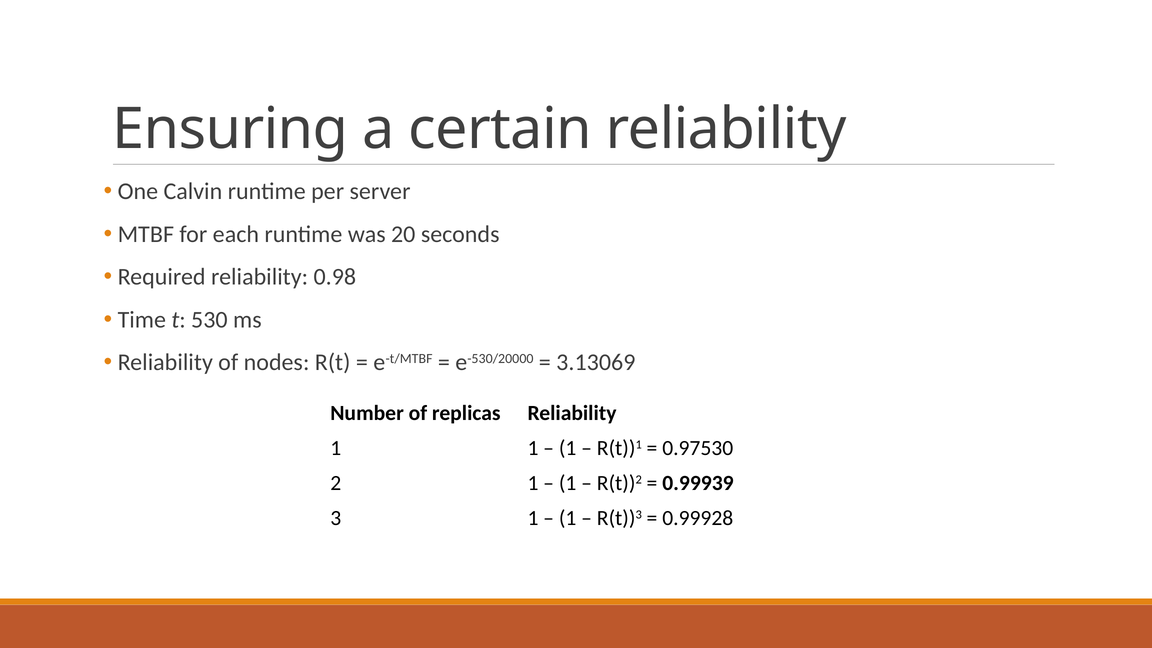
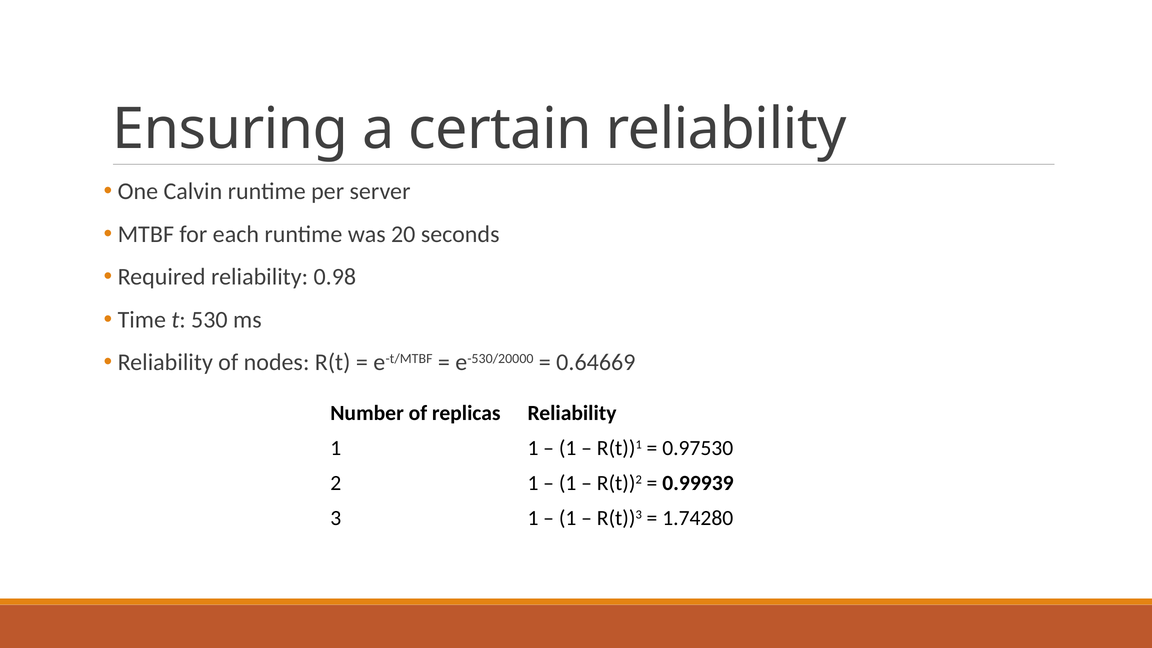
3.13069: 3.13069 -> 0.64669 (596, 362)
0.99928: 0.99928 -> 1.74280 (698, 518)
